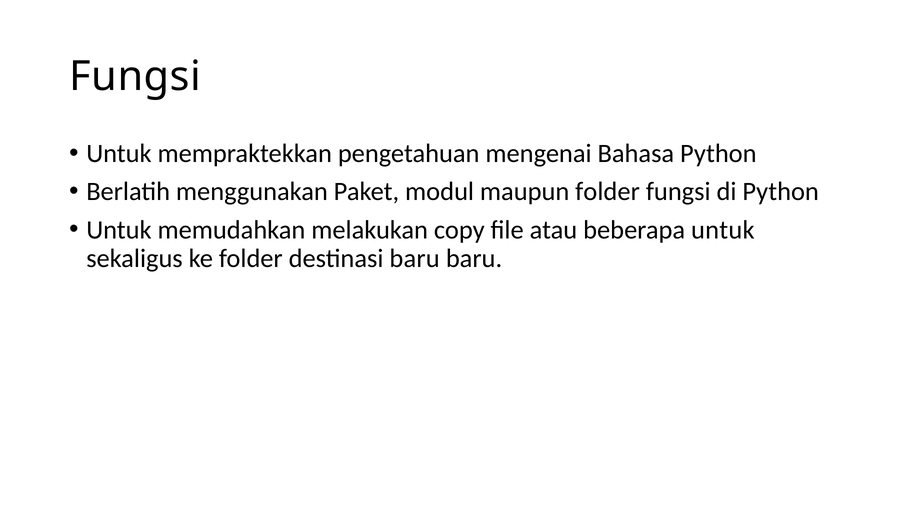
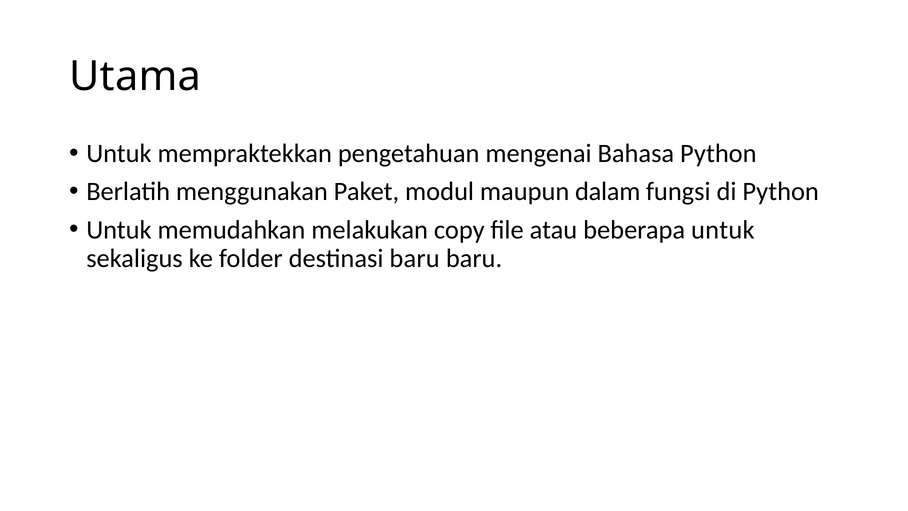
Fungsi: Fungsi -> Utama (135, 76)
maupun folder: folder -> dalam (608, 192)
